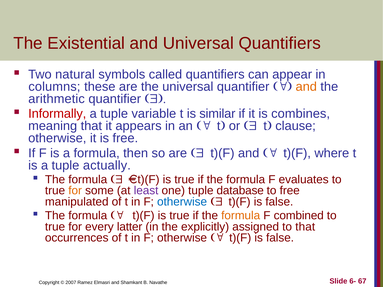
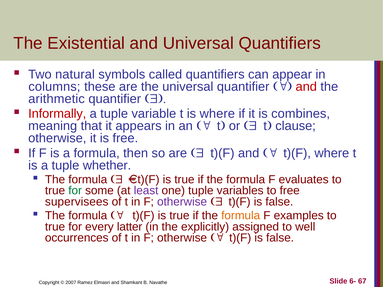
and colour: orange -> red (306, 87)
is similar: similar -> where (217, 114)
actually: actually -> whether (107, 165)
for colour: orange -> green (75, 191)
database: database -> variables (240, 191)
manipulated: manipulated -> supervisees (77, 202)
otherwise colour: blue -> purple (182, 202)
combined: combined -> examples (299, 216)
to that: that -> well (305, 227)
